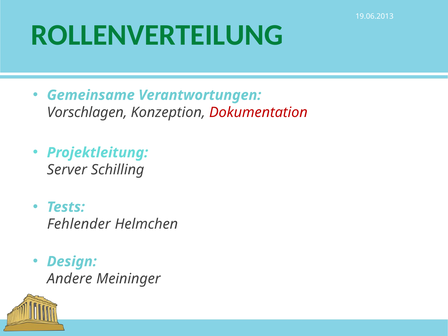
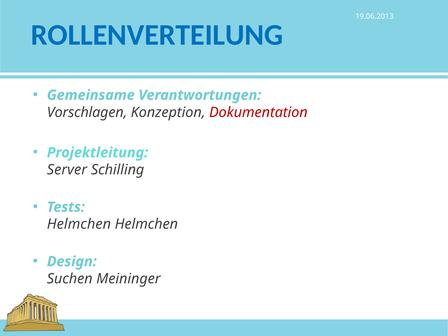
ROLLENVERTEILUNG colour: green -> blue (157, 35)
Fehlender: Fehlender -> Helmchen (79, 224)
Andere: Andere -> Suchen (70, 279)
